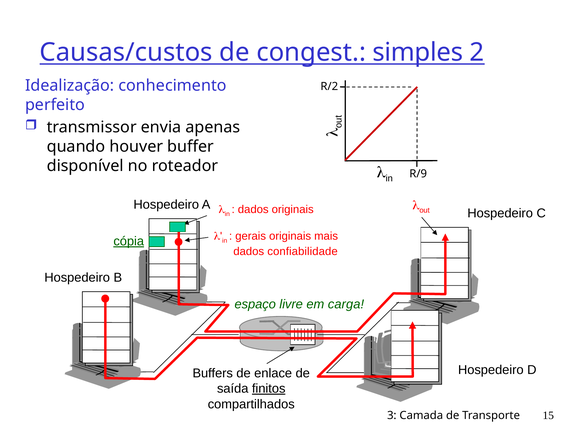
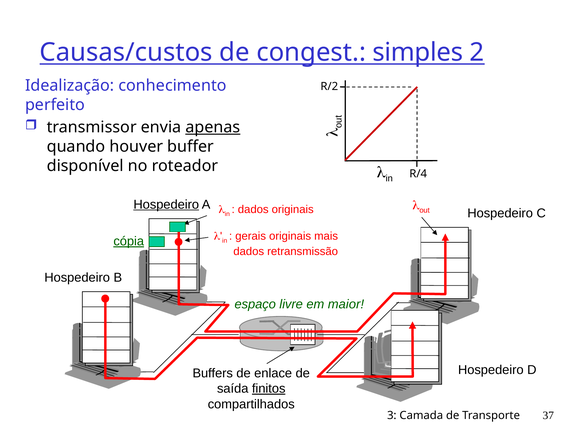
apenas underline: none -> present (213, 127)
R/9: R/9 -> R/4 (418, 174)
Hospedeiro underline: none -> present (166, 205)
confiabilidade: confiabilidade -> retransmissão (303, 252)
carga: carga -> maior (346, 305)
15: 15 -> 37 (548, 416)
